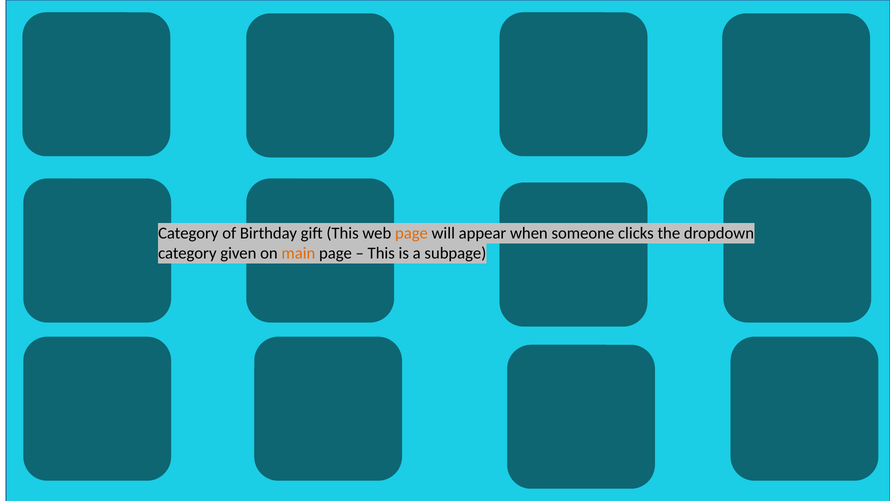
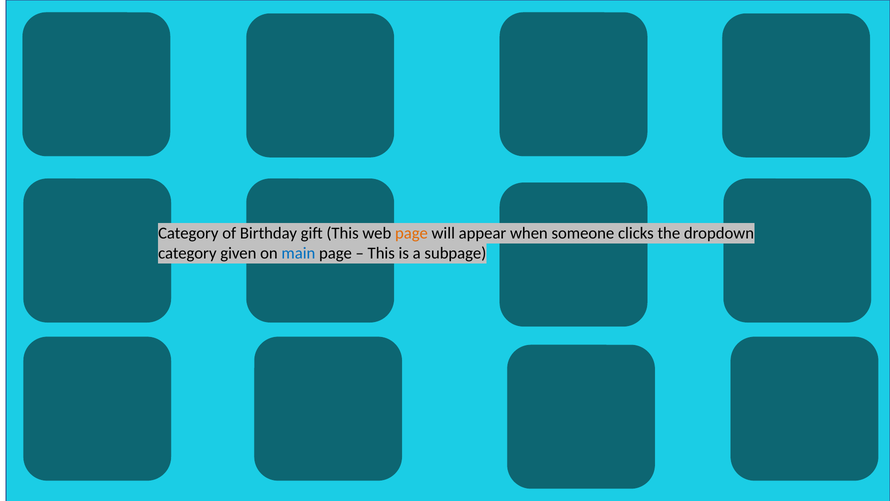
main colour: orange -> blue (298, 253)
